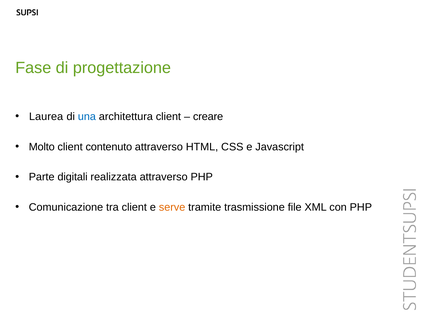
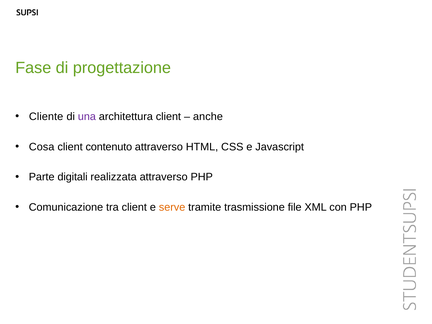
Laurea: Laurea -> Cliente (46, 117)
una colour: blue -> purple (87, 117)
creare: creare -> anche (208, 117)
Molto: Molto -> Cosa (42, 147)
